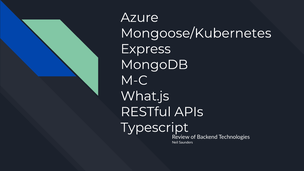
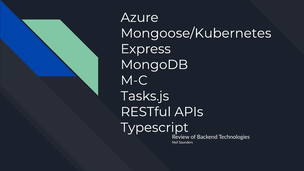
What.js: What.js -> Tasks.js (145, 96)
